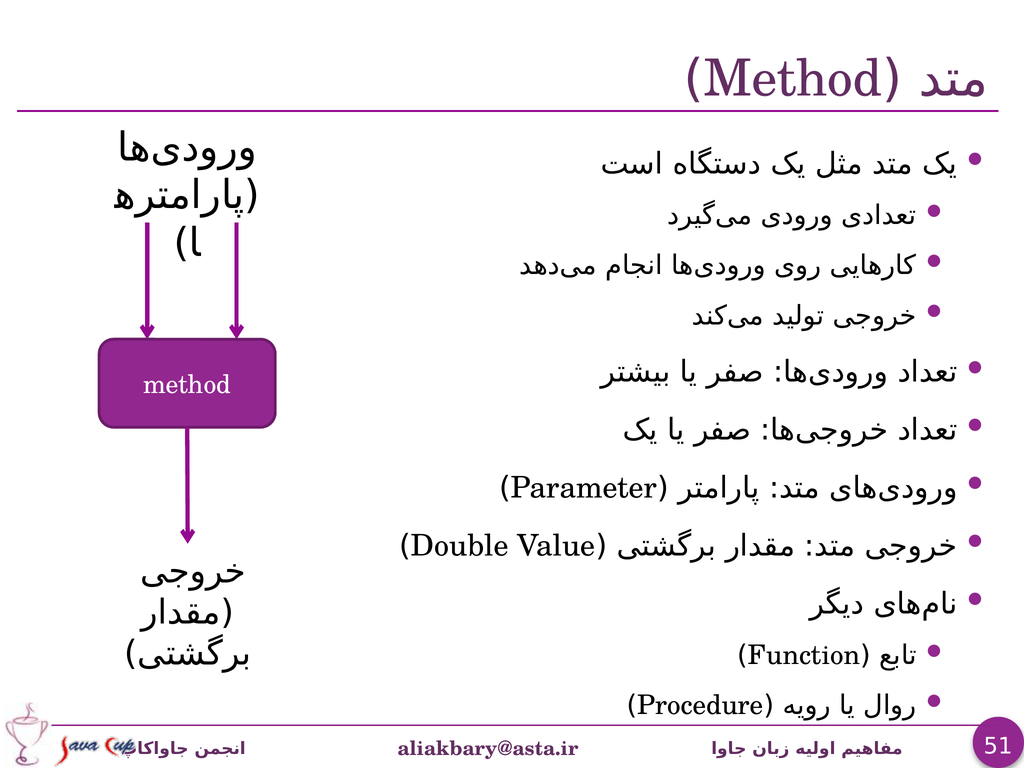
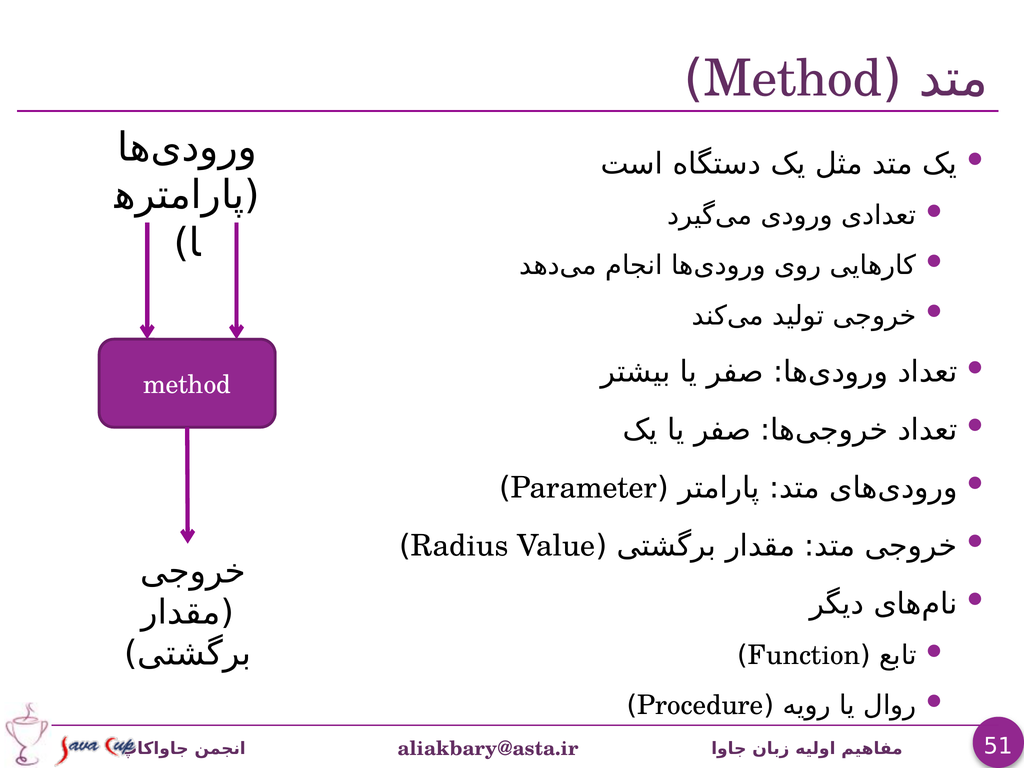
Double: Double -> Radius (460, 546)
